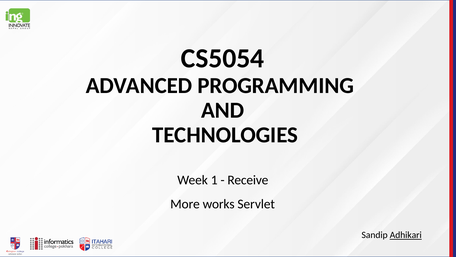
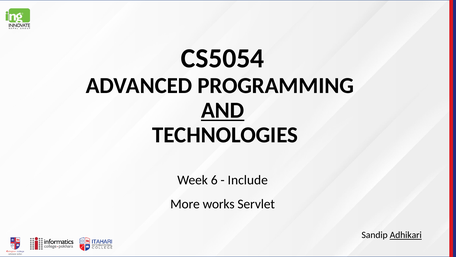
AND underline: none -> present (223, 110)
1: 1 -> 6 (214, 180)
Receive: Receive -> Include (248, 180)
